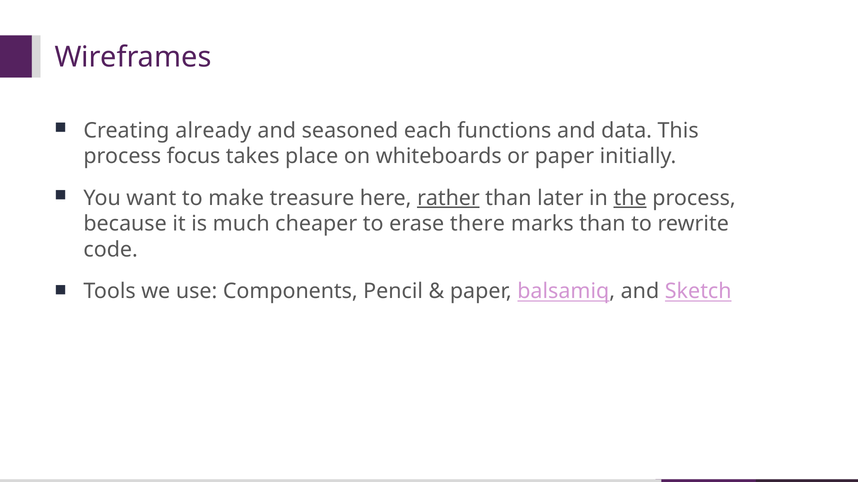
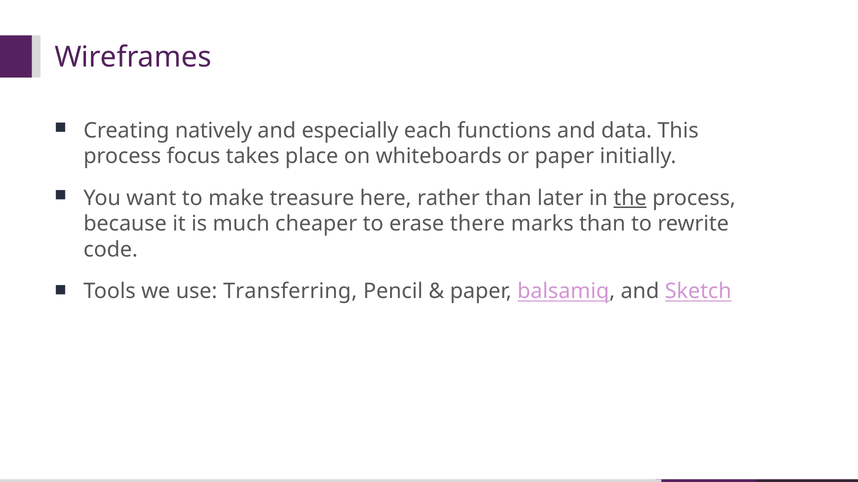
already: already -> natively (214, 131)
seasoned: seasoned -> especially (350, 131)
rather underline: present -> none (448, 198)
Components: Components -> Transferring (290, 292)
